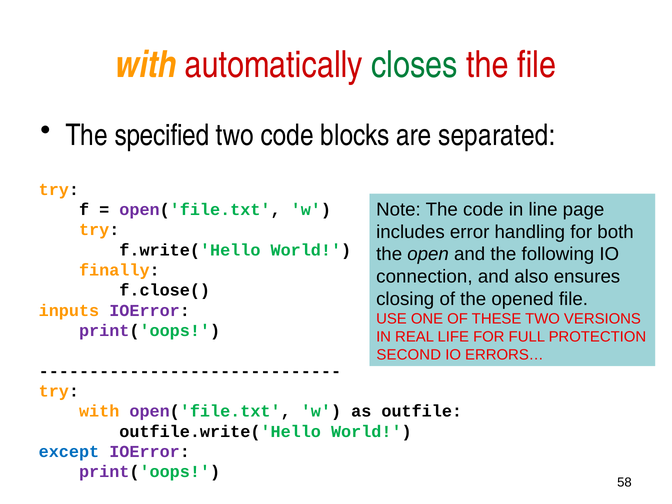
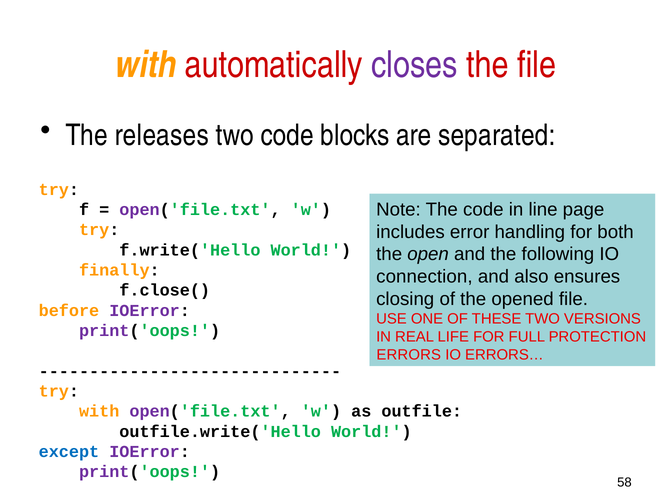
closes colour: green -> purple (414, 65)
specified: specified -> releases (162, 135)
inputs: inputs -> before (69, 311)
SECOND: SECOND -> ERRORS (409, 355)
